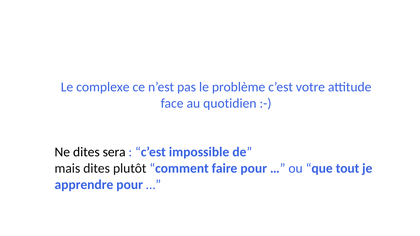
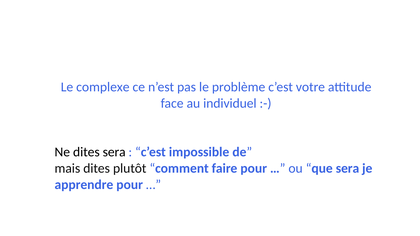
quotidien: quotidien -> individuel (230, 103)
que tout: tout -> sera (348, 168)
